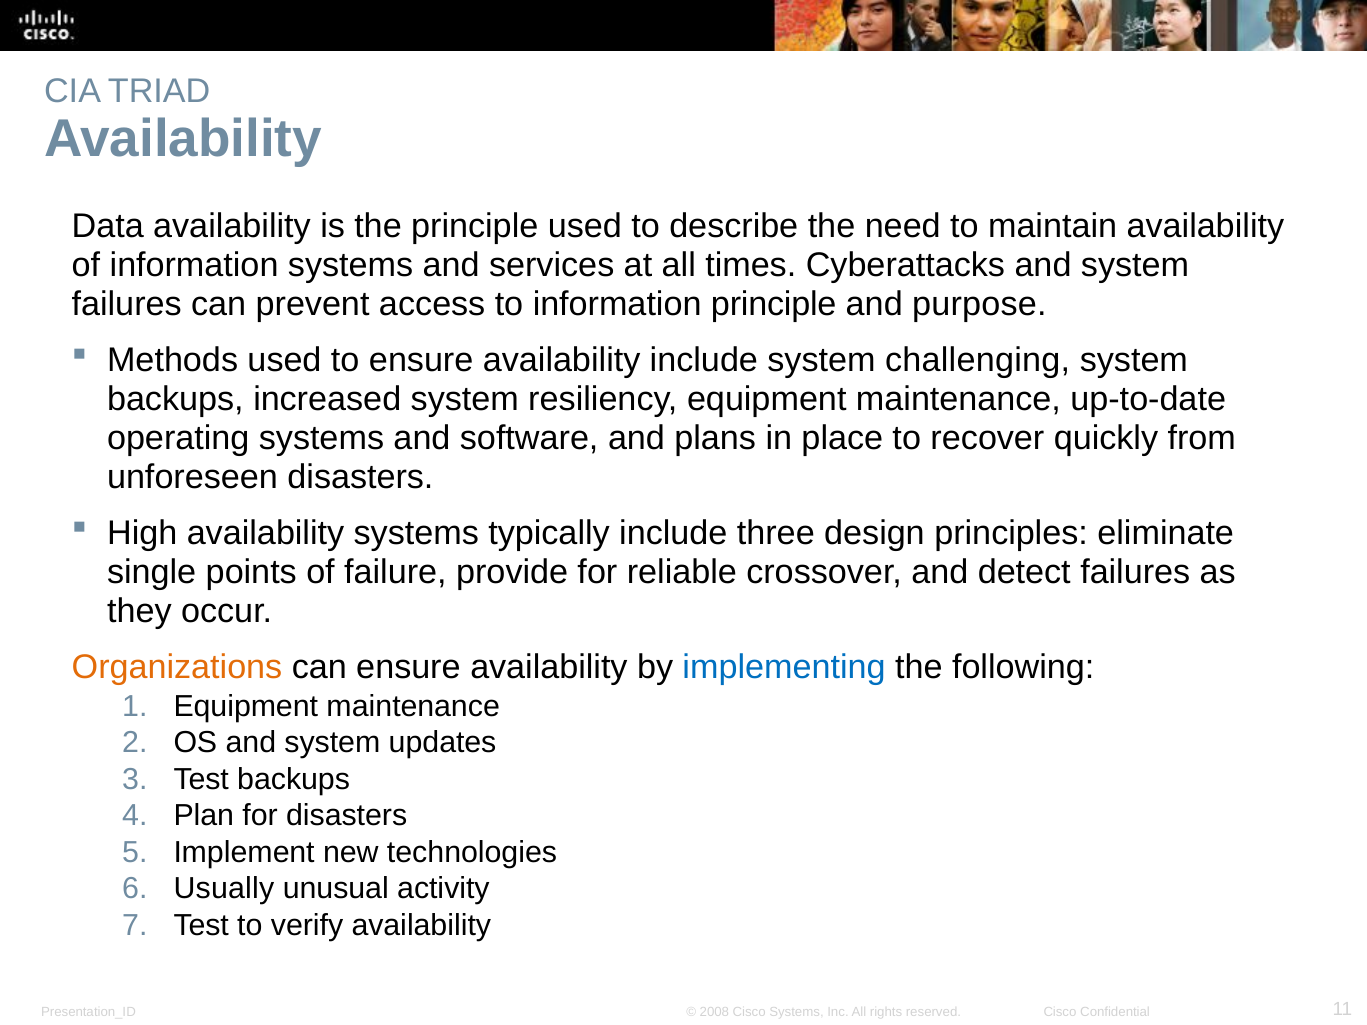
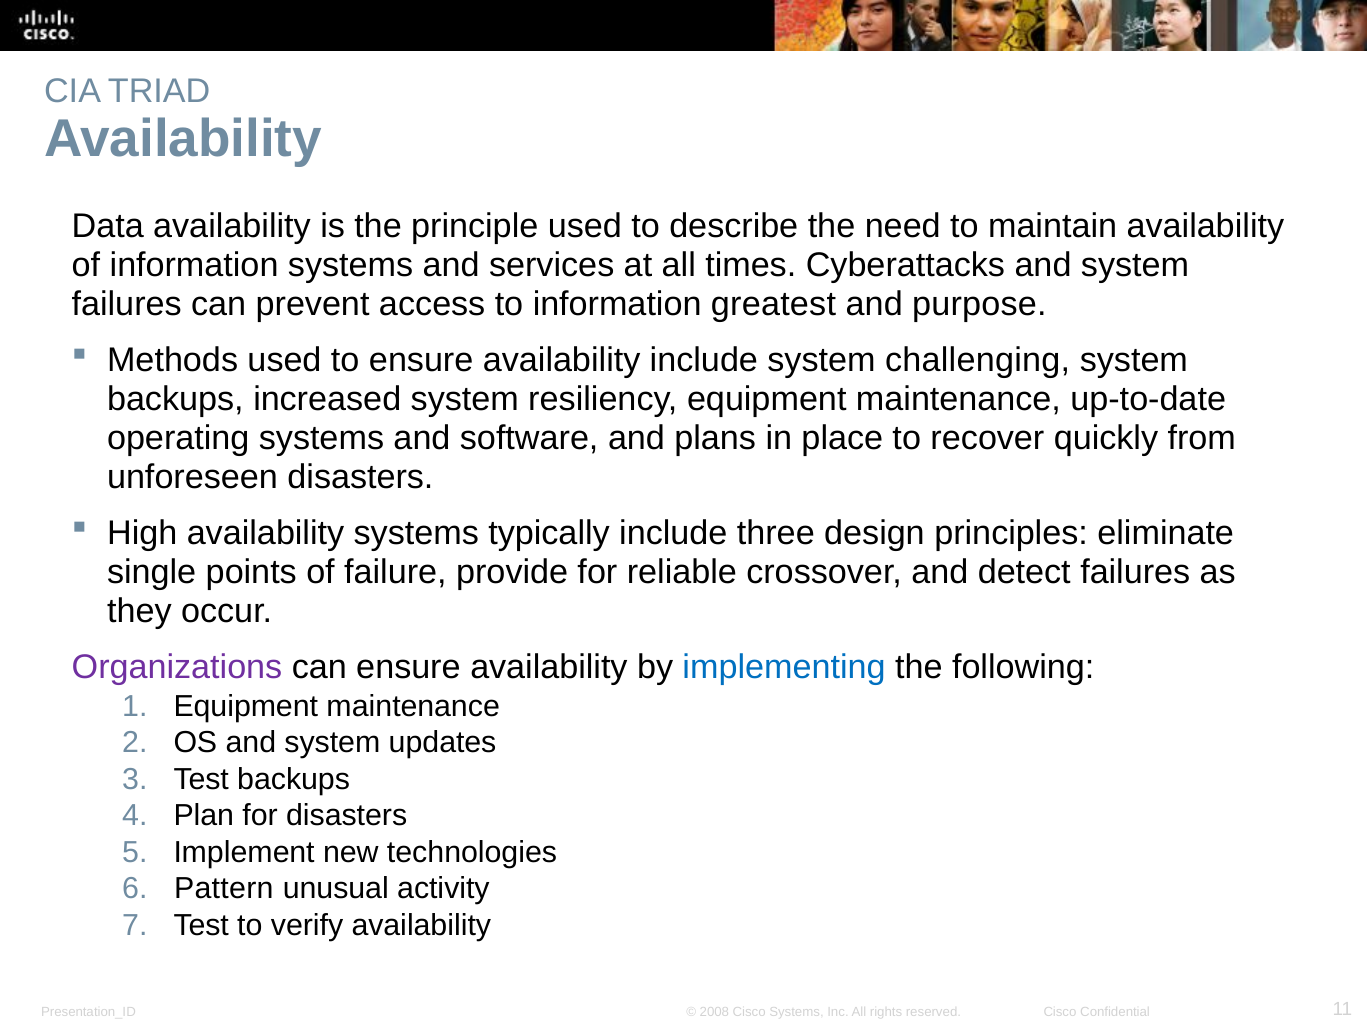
information principle: principle -> greatest (773, 304)
Organizations colour: orange -> purple (177, 667)
Usually: Usually -> Pattern (224, 889)
